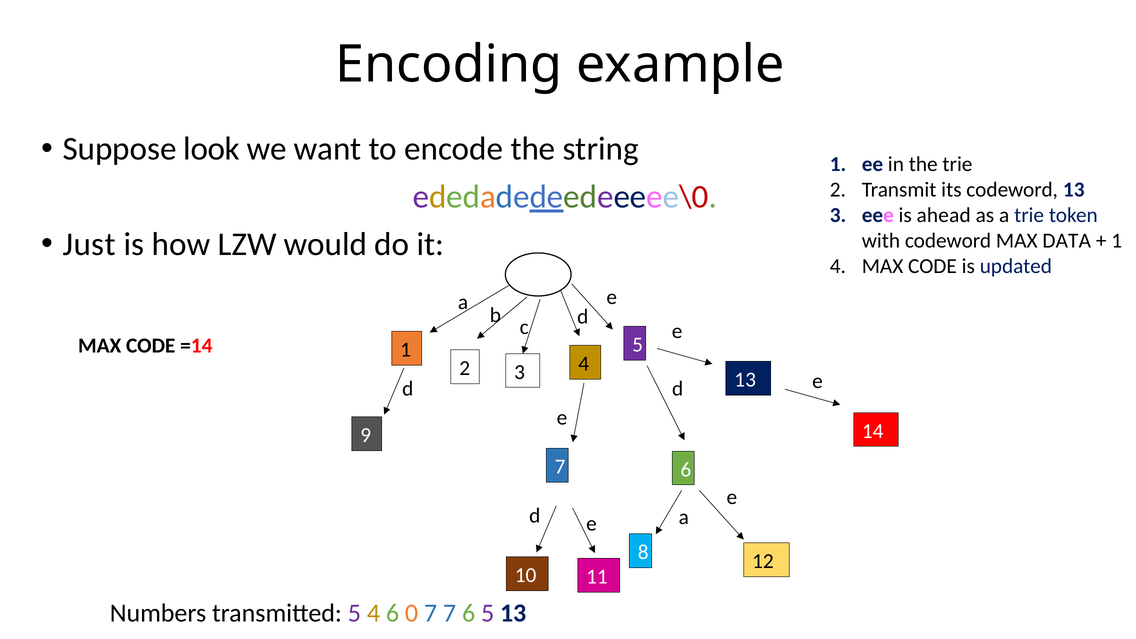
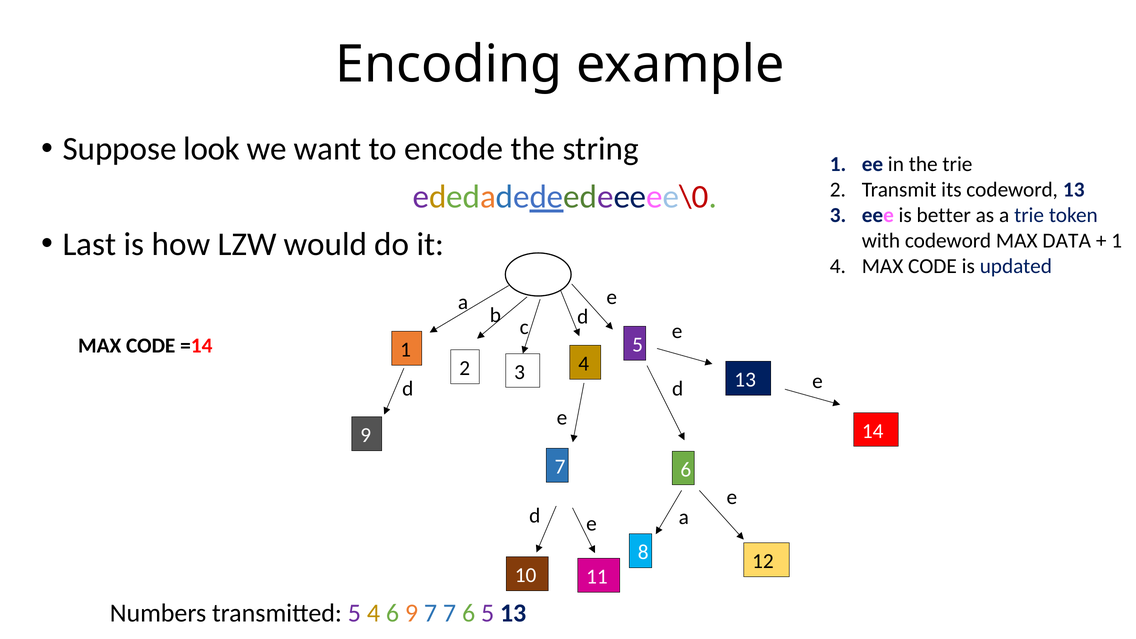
ahead: ahead -> better (944, 215)
Just: Just -> Last (89, 244)
6 0: 0 -> 9 (412, 613)
